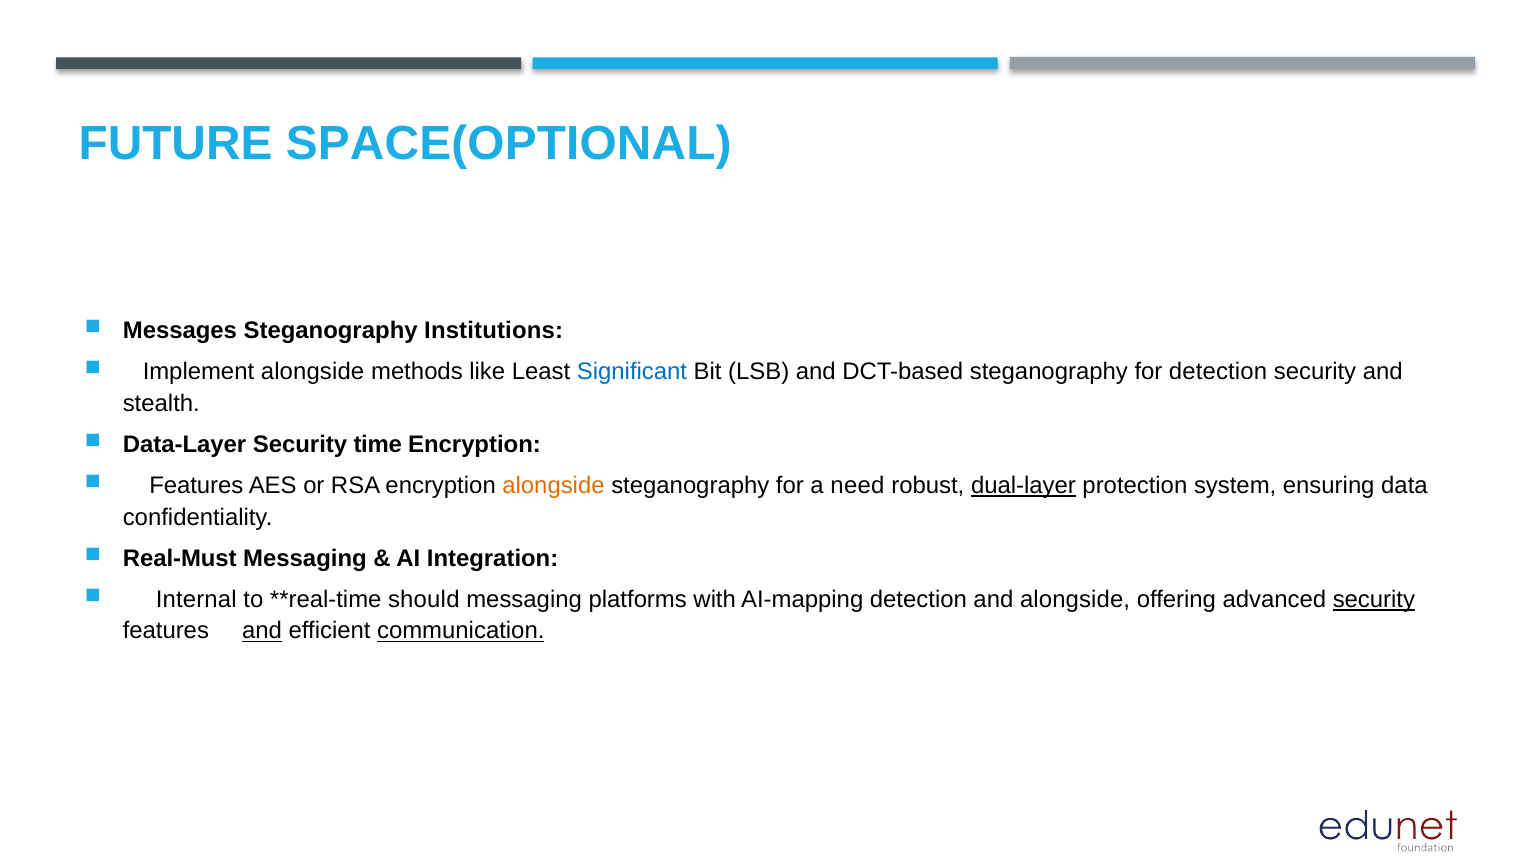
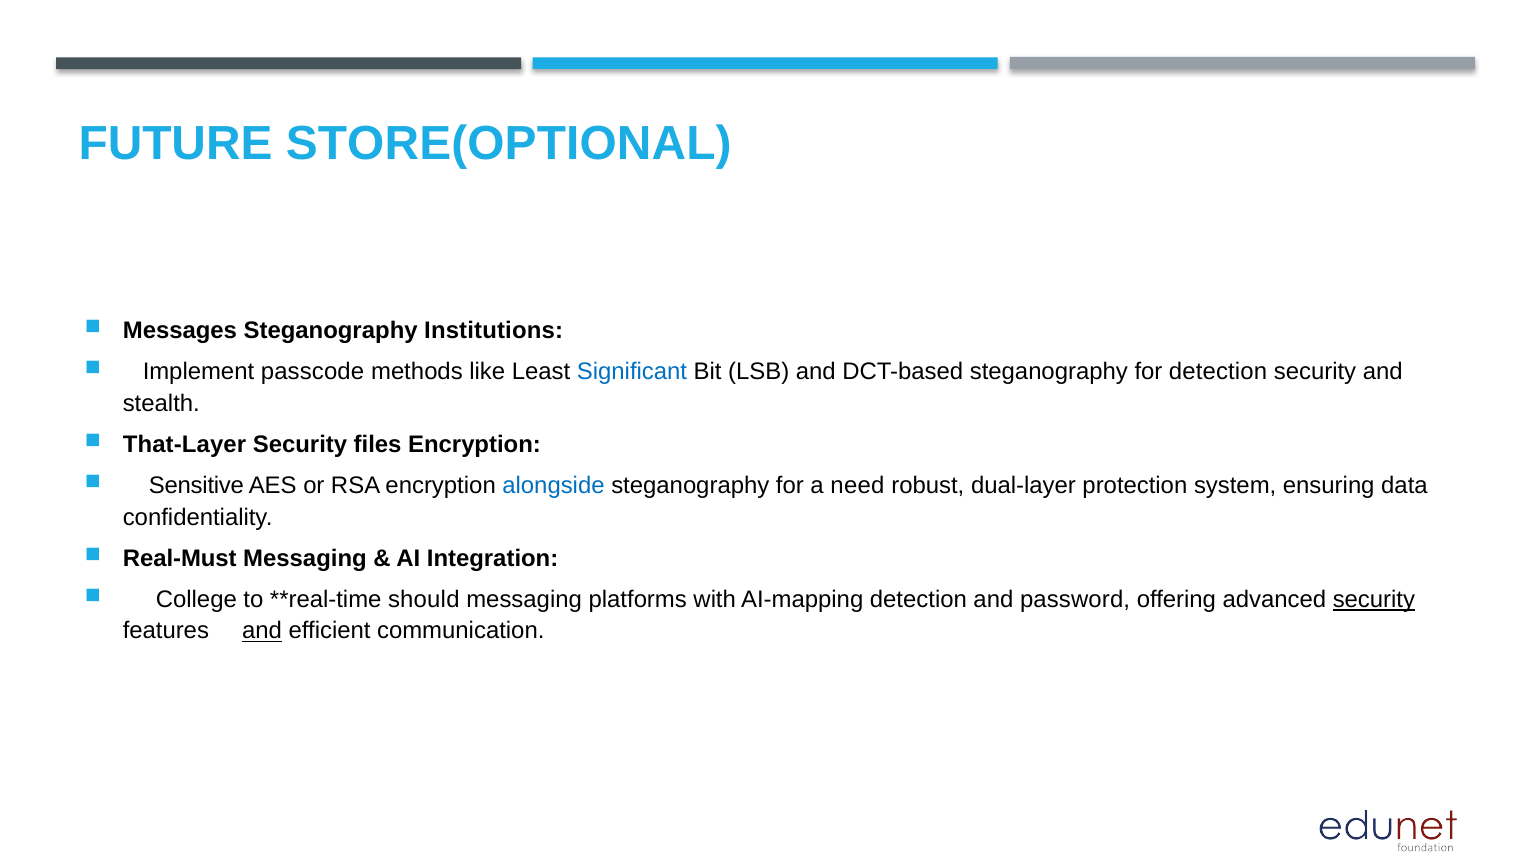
SPACE(OPTIONAL: SPACE(OPTIONAL -> STORE(OPTIONAL (509, 144)
Implement alongside: alongside -> passcode (313, 372)
Data-Layer: Data-Layer -> That-Layer (185, 445)
time: time -> files (378, 445)
Features: Features -> Sensitive (196, 486)
alongside colour: orange -> blue (554, 486)
dual-layer underline: present -> none (1024, 486)
Internal: Internal -> College (196, 600)
and alongside: alongside -> password (1075, 600)
communication underline: present -> none (461, 631)
